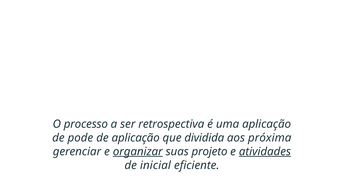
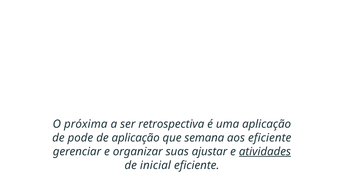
processo: processo -> próxima (86, 124)
dividida: dividida -> semana (204, 138)
aos próxima: próxima -> eficiente (270, 138)
organizar underline: present -> none (138, 152)
projeto: projeto -> ajustar (209, 152)
